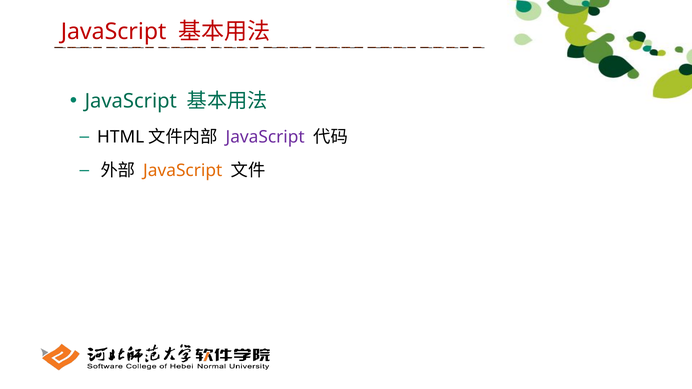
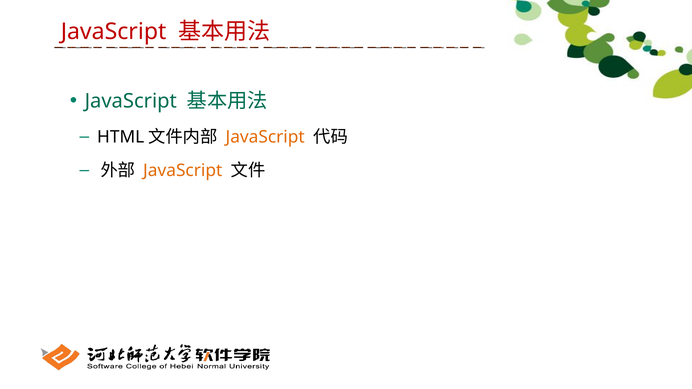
JavaScript colour: purple -> orange (265, 137)
